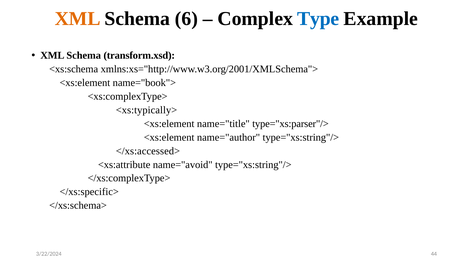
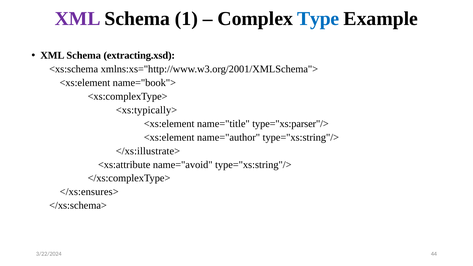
XML colour: orange -> purple (78, 19)
6: 6 -> 1 (186, 19)
transform.xsd: transform.xsd -> extracting.xsd (139, 56)
</xs:accessed>: </xs:accessed> -> </xs:illustrate> (148, 151)
</xs:specific>: </xs:specific> -> </xs:ensures> (89, 192)
